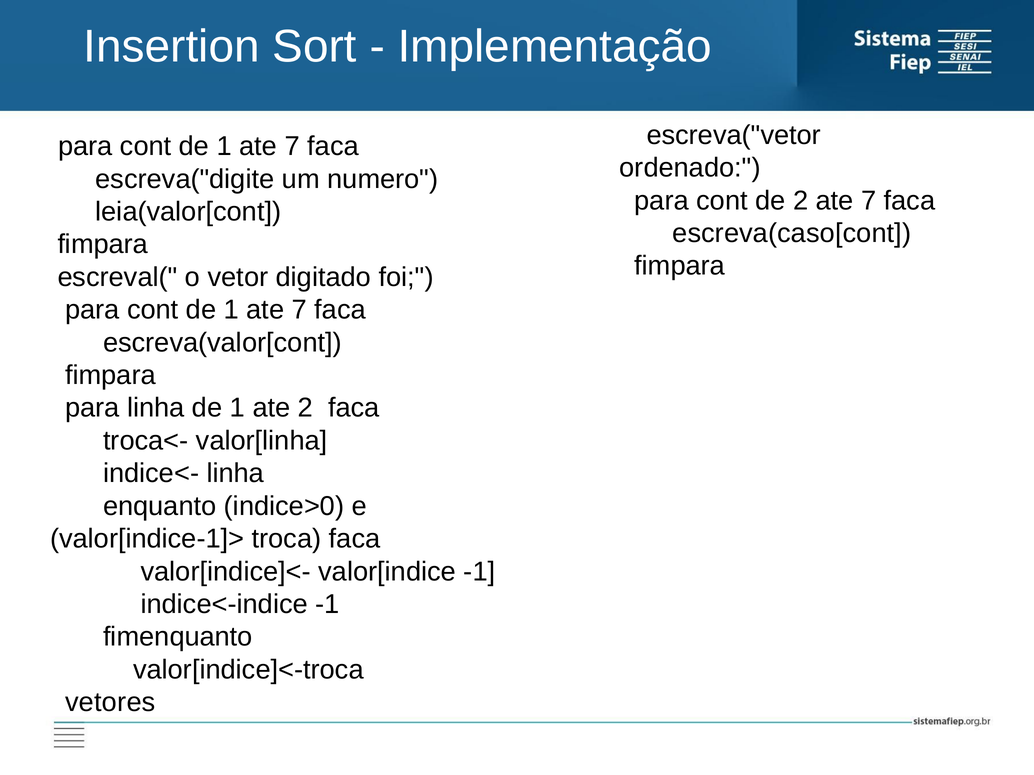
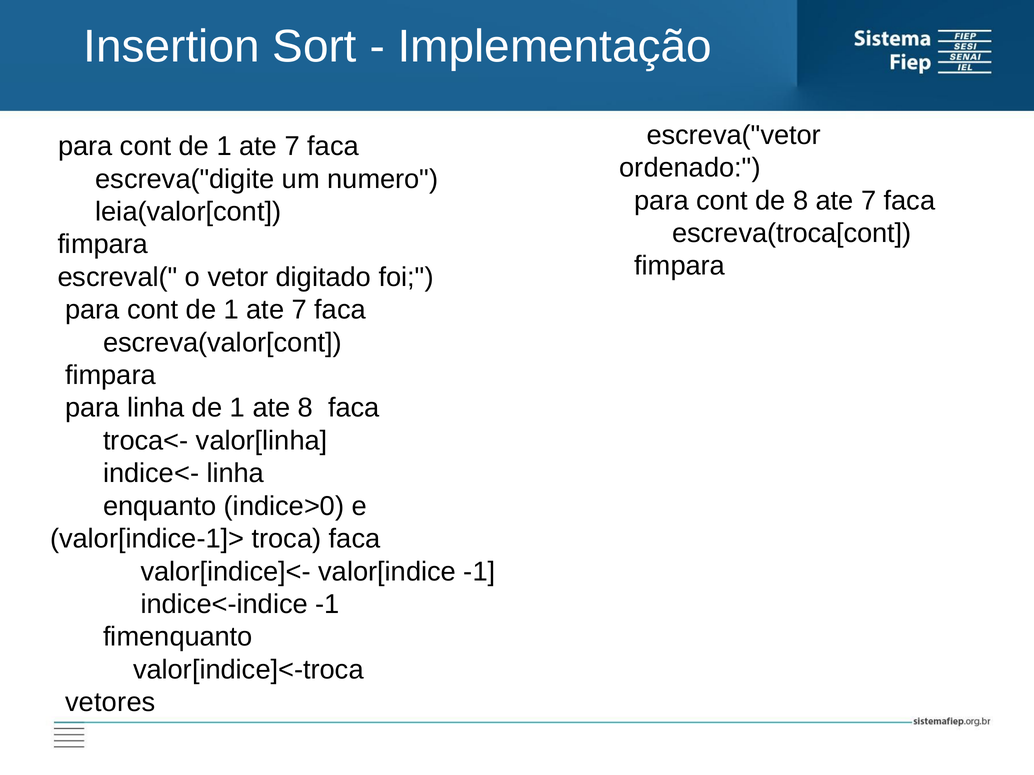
de 2: 2 -> 8 (801, 201)
escreva(caso[cont: escreva(caso[cont -> escreva(troca[cont (792, 233)
ate 2: 2 -> 8 (305, 408)
